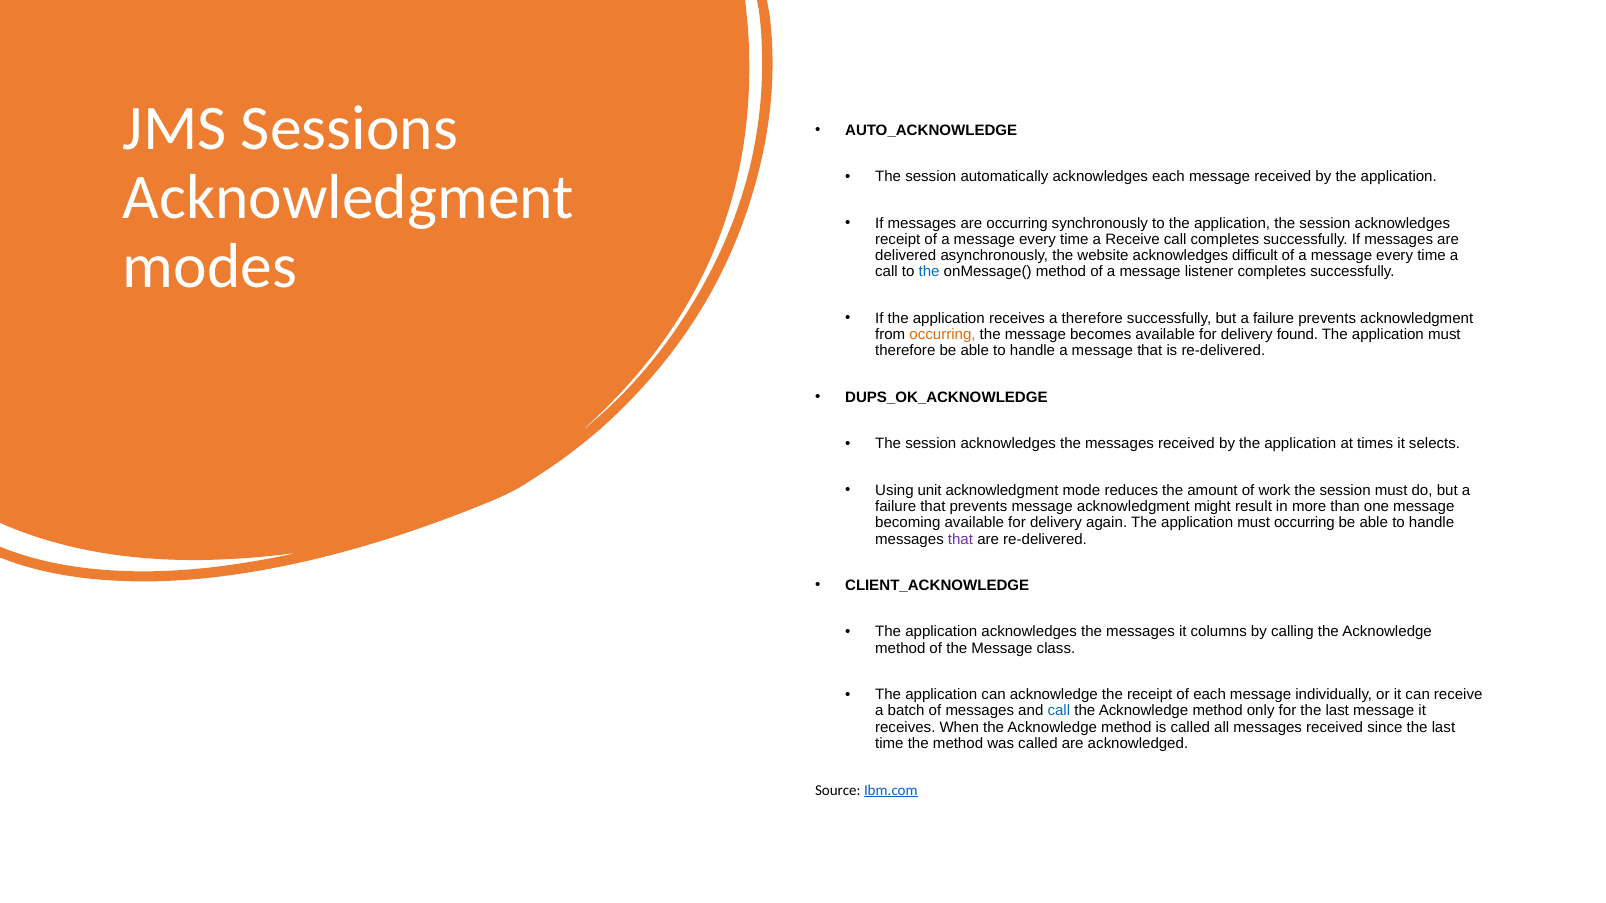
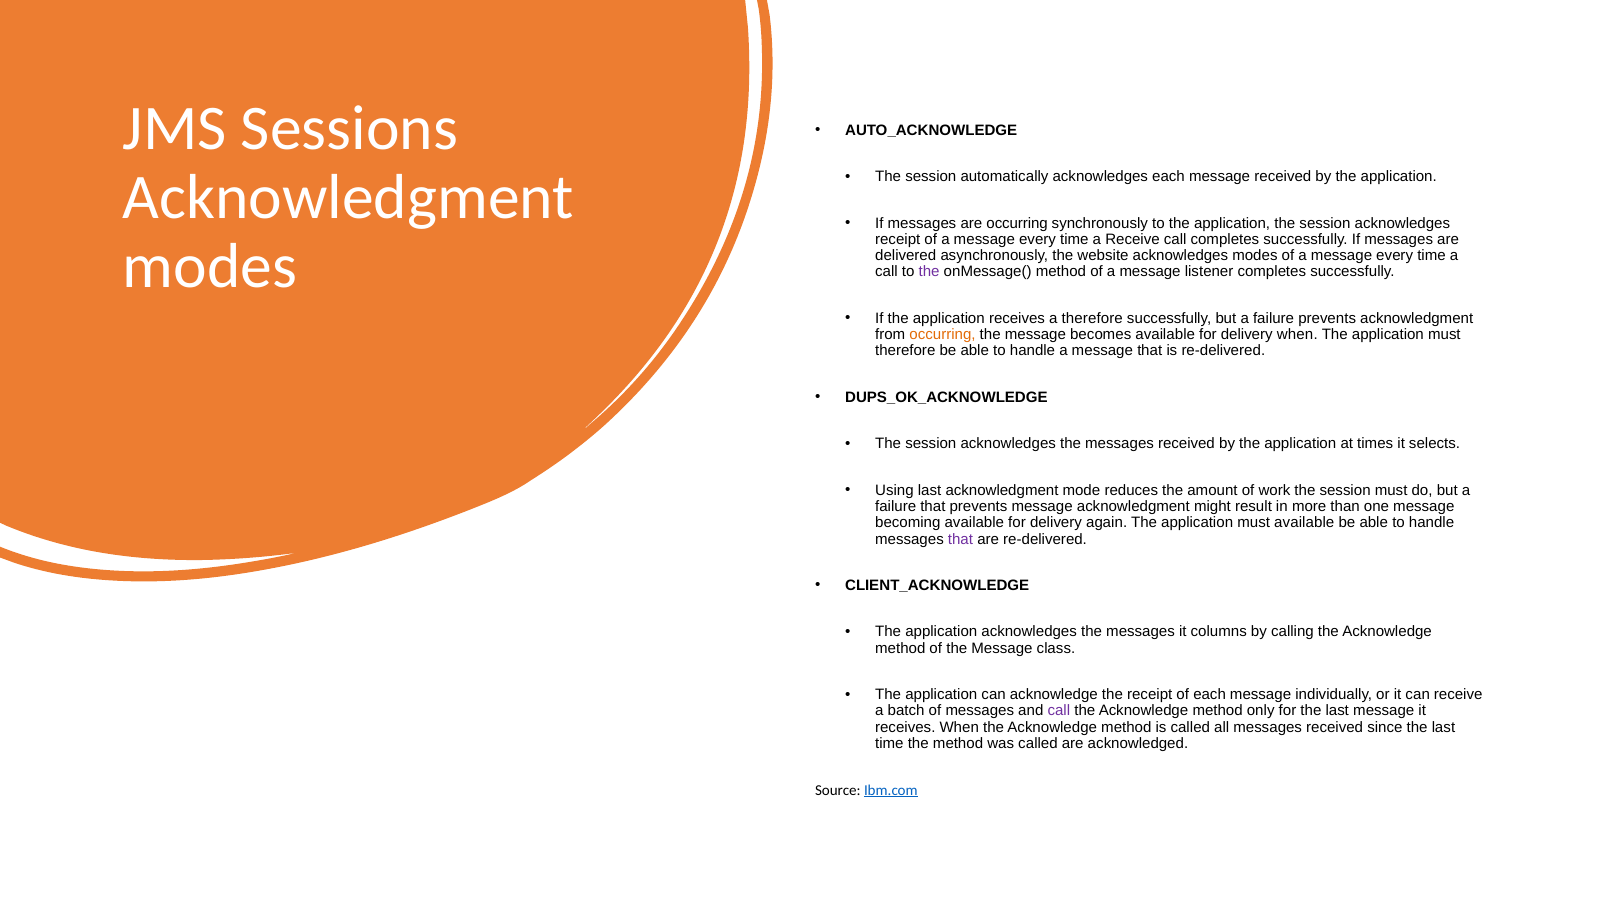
acknowledges difficult: difficult -> modes (1255, 256)
the colour: blue -> purple (929, 272)
delivery found: found -> when (1297, 335)
Using unit: unit -> last (930, 490)
must occurring: occurring -> available (1304, 523)
call colour: blue -> purple (1059, 711)
